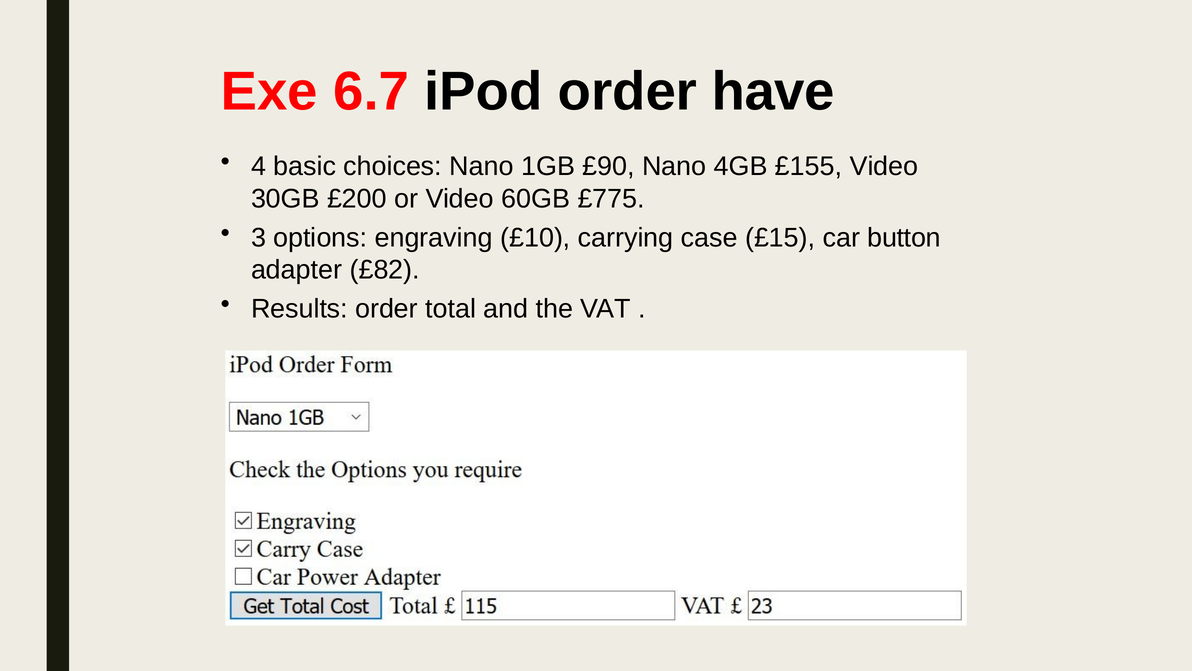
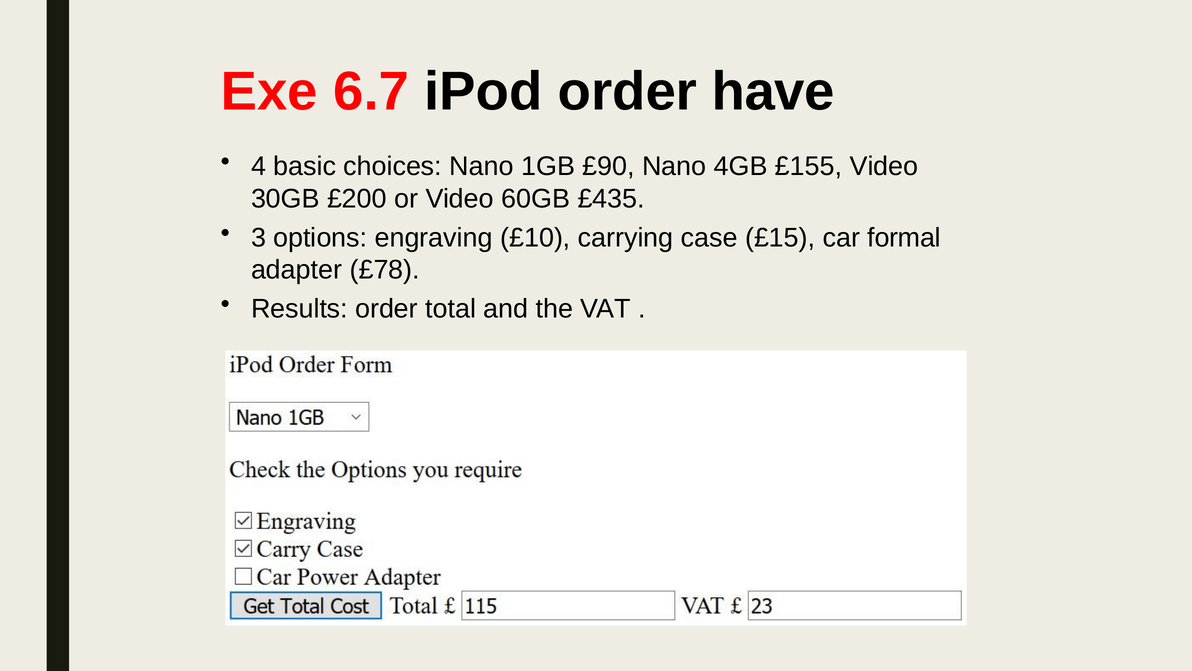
£775: £775 -> £435 (611, 199)
button: button -> formal (904, 237)
£82: £82 -> £78 (385, 270)
